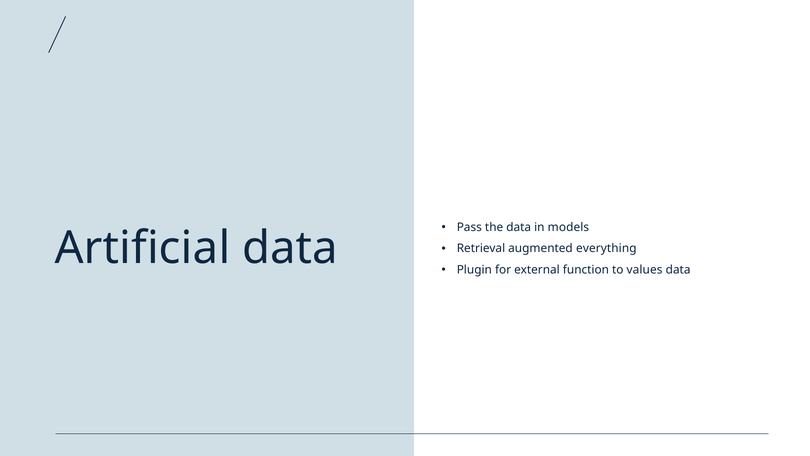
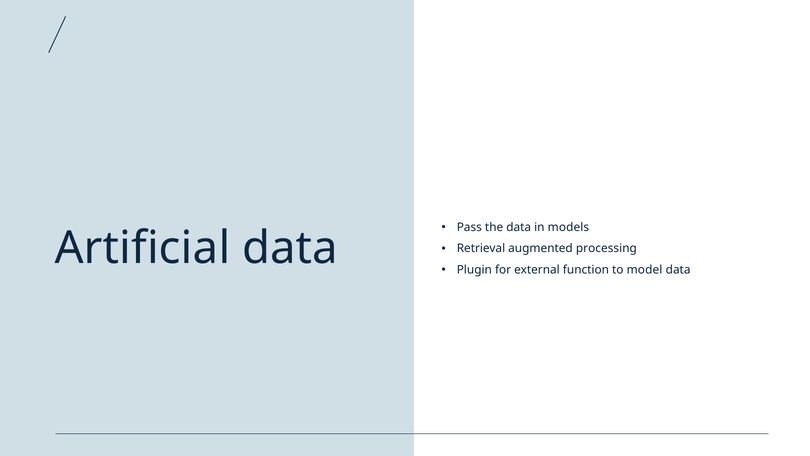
everything: everything -> processing (606, 248)
values: values -> model (645, 270)
